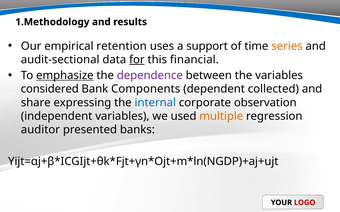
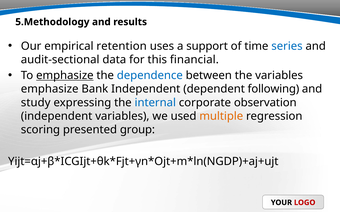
1.Methodology: 1.Methodology -> 5.Methodology (52, 22)
series colour: orange -> blue (287, 46)
for underline: present -> none (137, 60)
dependence colour: purple -> blue (150, 76)
considered: considered -> emphasize (50, 89)
Bank Components: Components -> Independent (146, 89)
collected: collected -> following (273, 89)
share: share -> study (36, 103)
auditor: auditor -> scoring (40, 130)
banks: banks -> group (137, 130)
